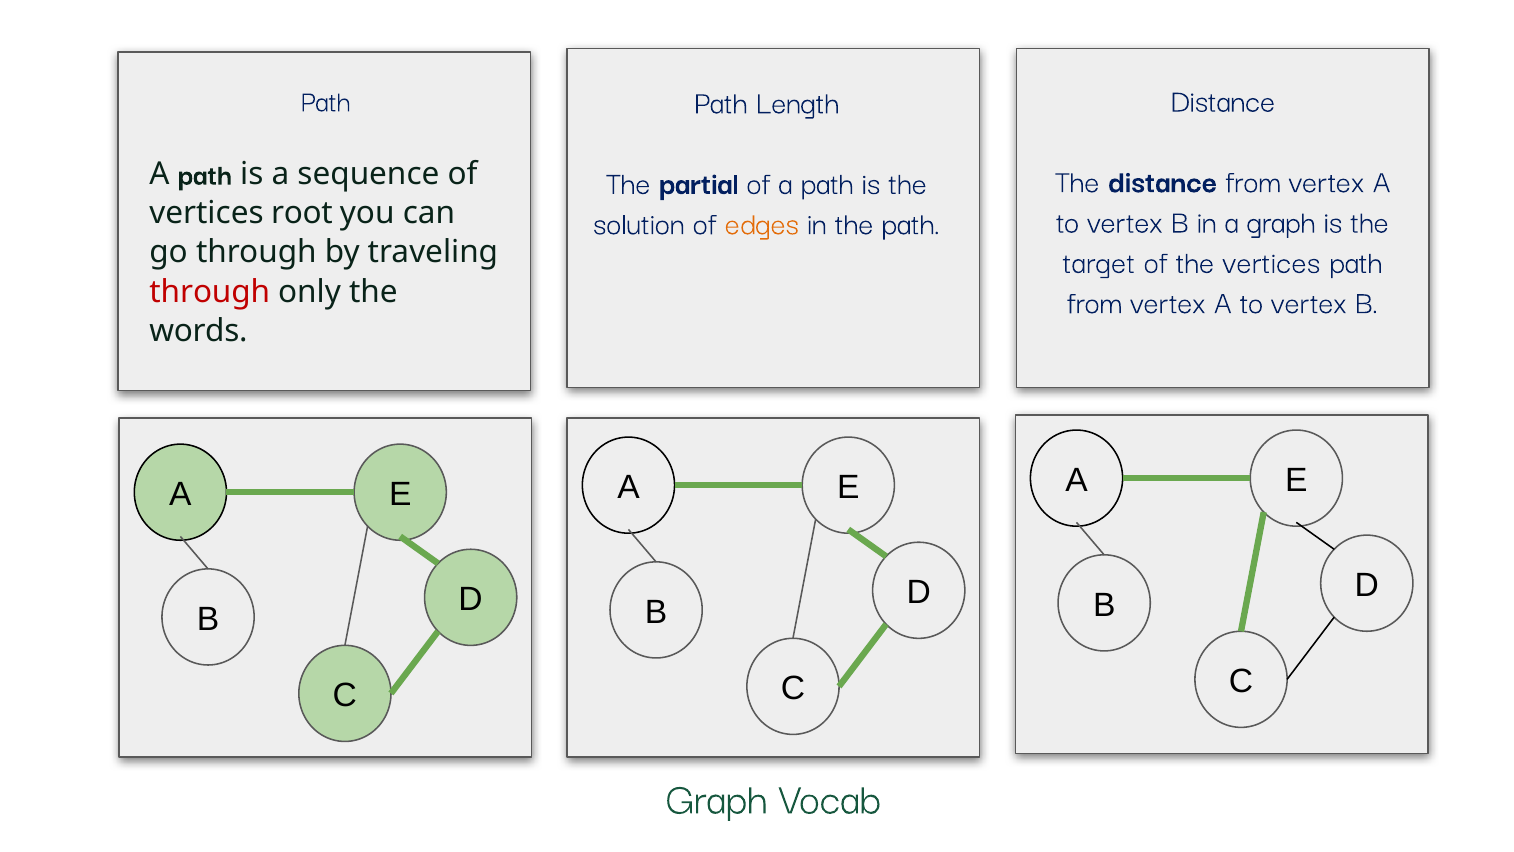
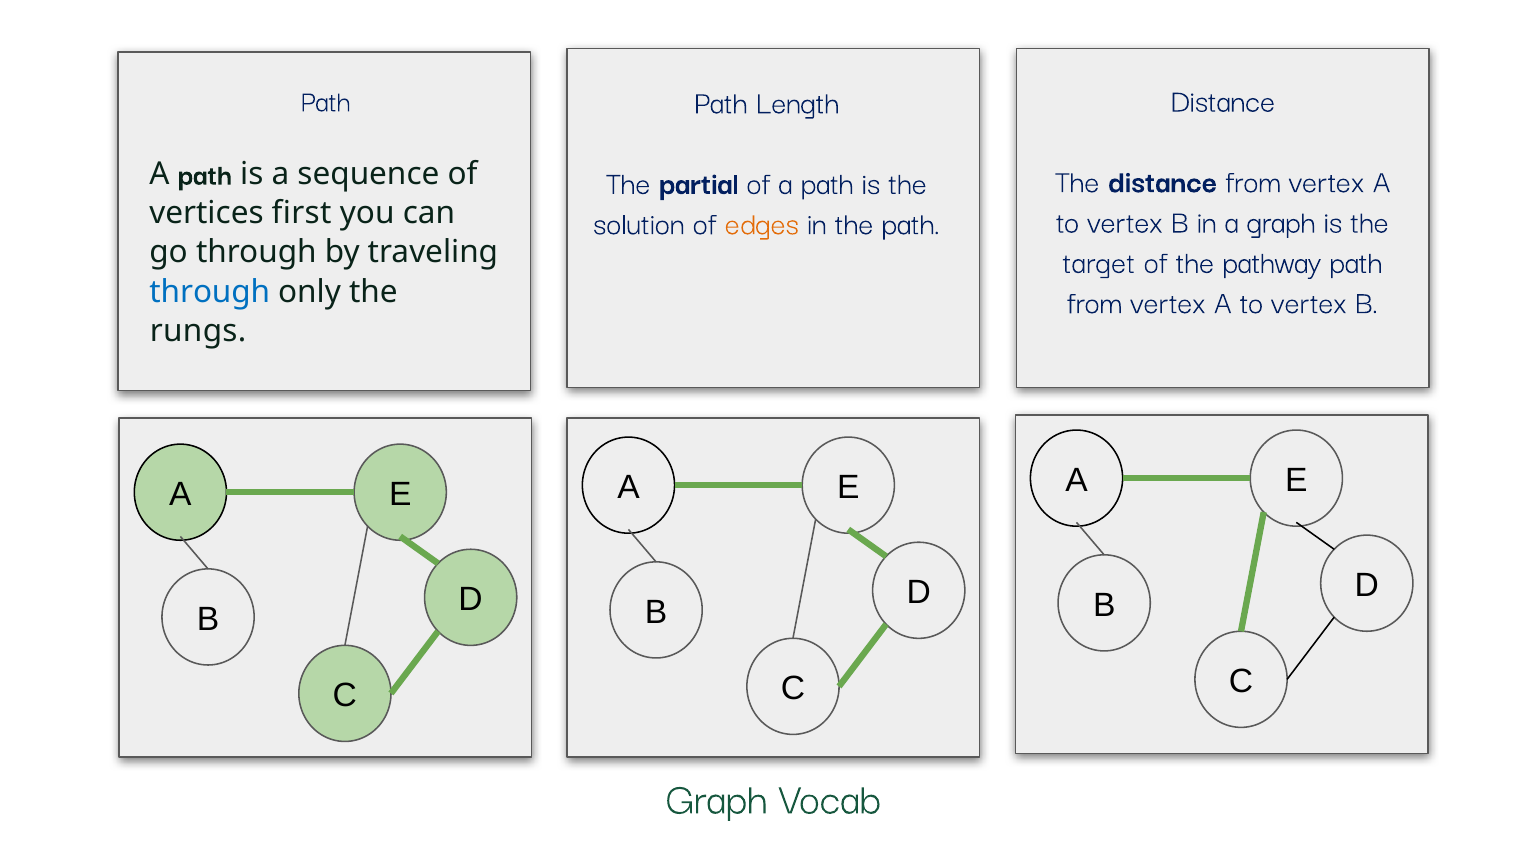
root: root -> first (302, 213)
the vertices: vertices -> pathway (1272, 262)
through colour: red -> blue (210, 292)
words: words -> rungs (198, 331)
